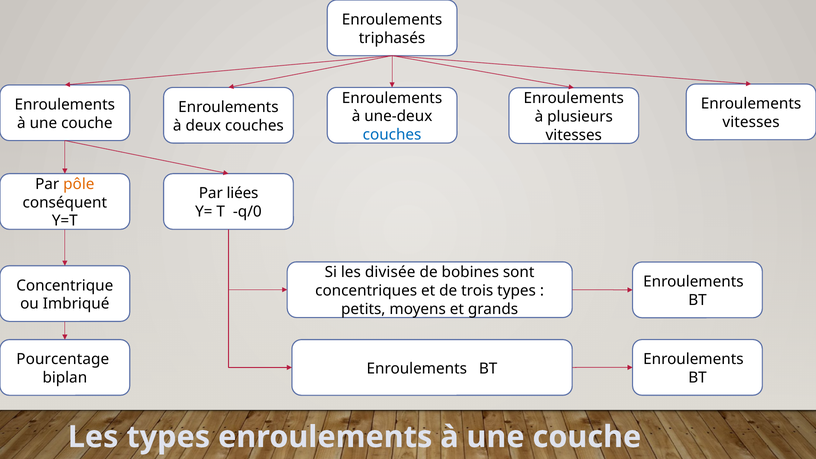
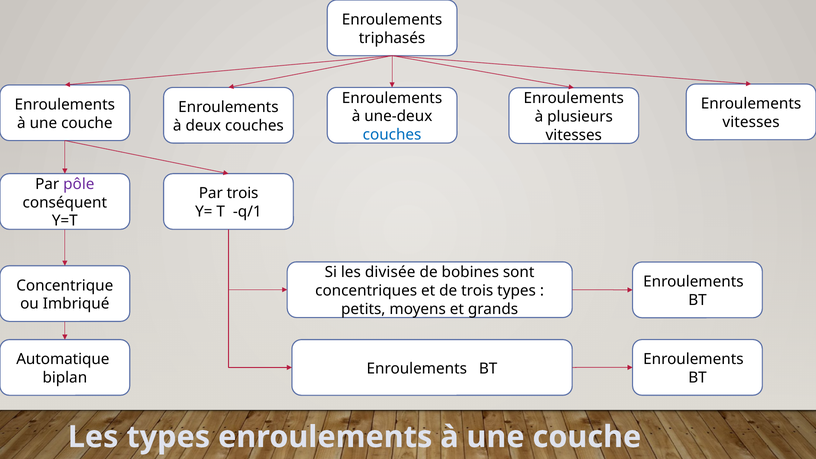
pôle colour: orange -> purple (79, 184)
Par liées: liées -> trois (243, 193)
q/0: q/0 -> q/1 (247, 212)
Pourcentage: Pourcentage -> Automatique (63, 359)
